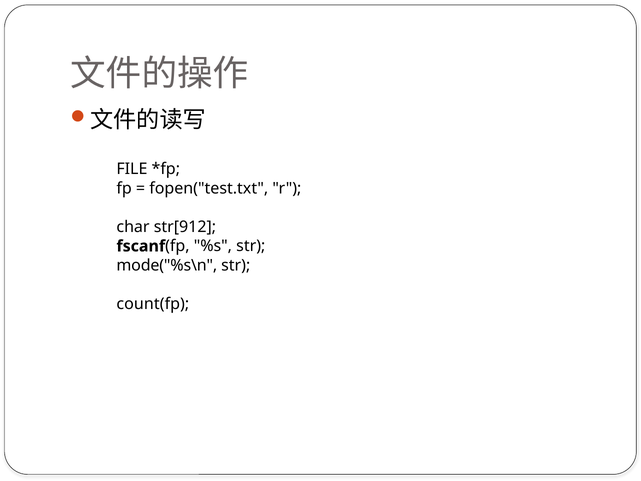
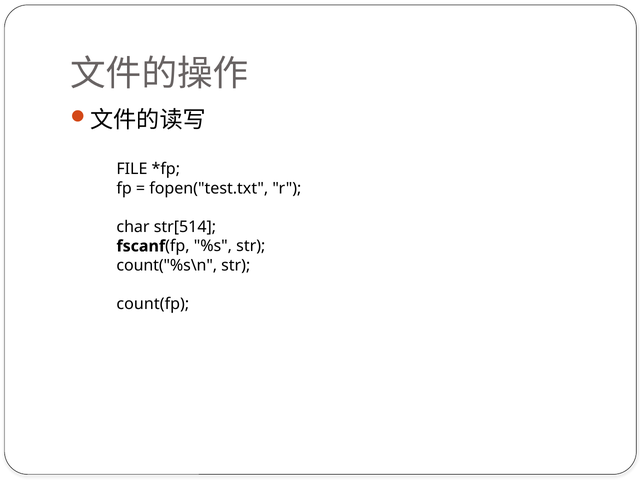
str[912: str[912 -> str[514 (185, 227)
mode("%s\n: mode("%s\n -> count("%s\n (167, 265)
